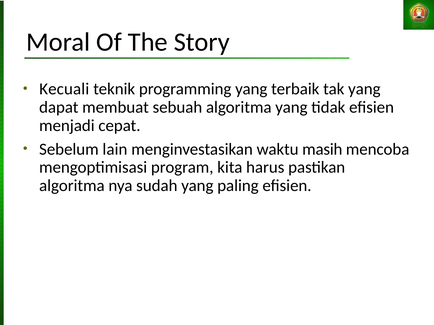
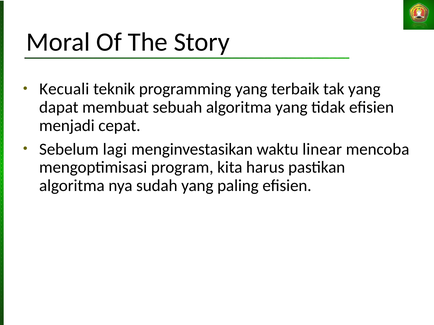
lain: lain -> lagi (115, 149)
masih: masih -> linear (322, 149)
